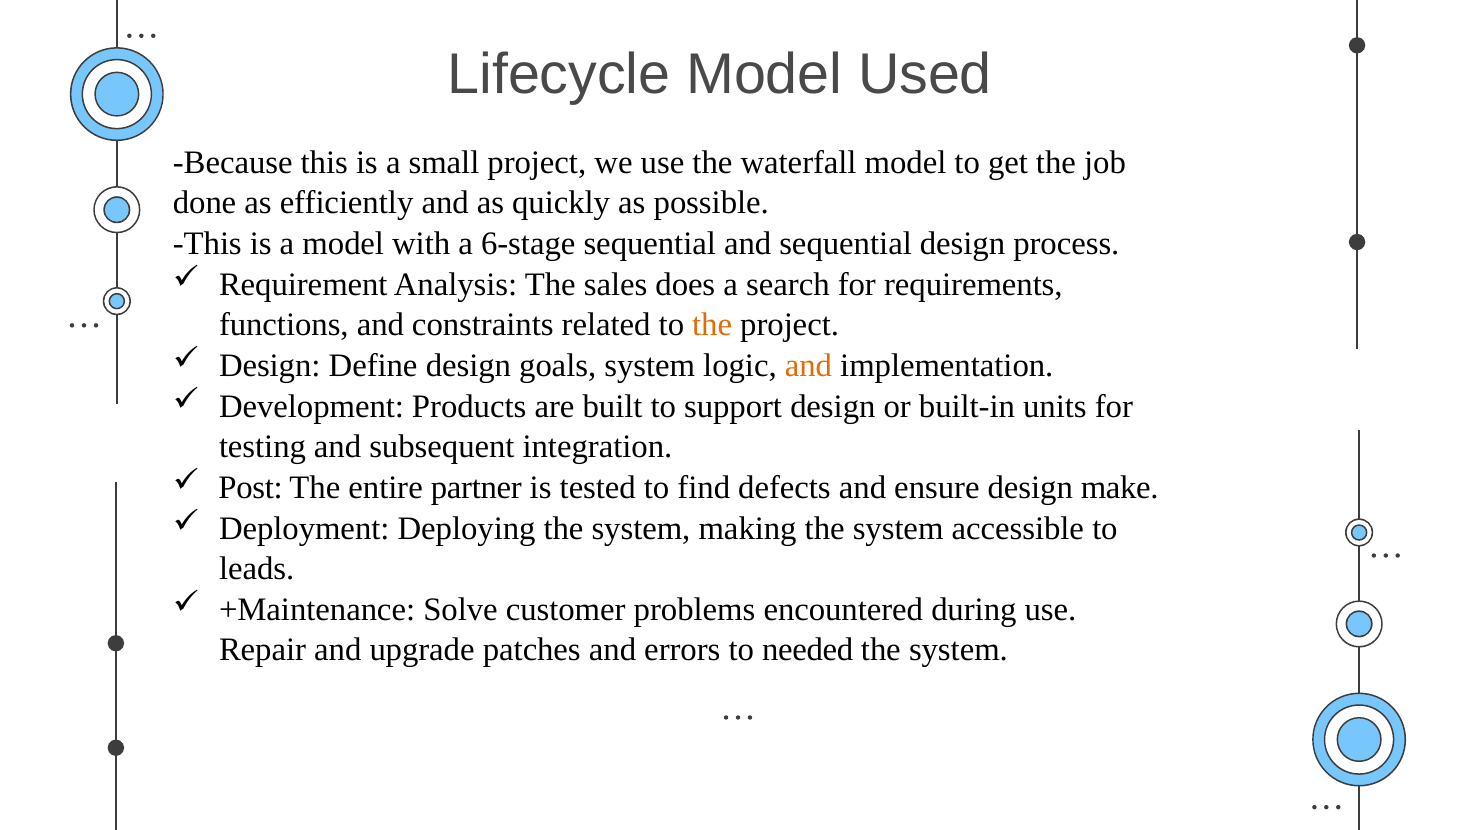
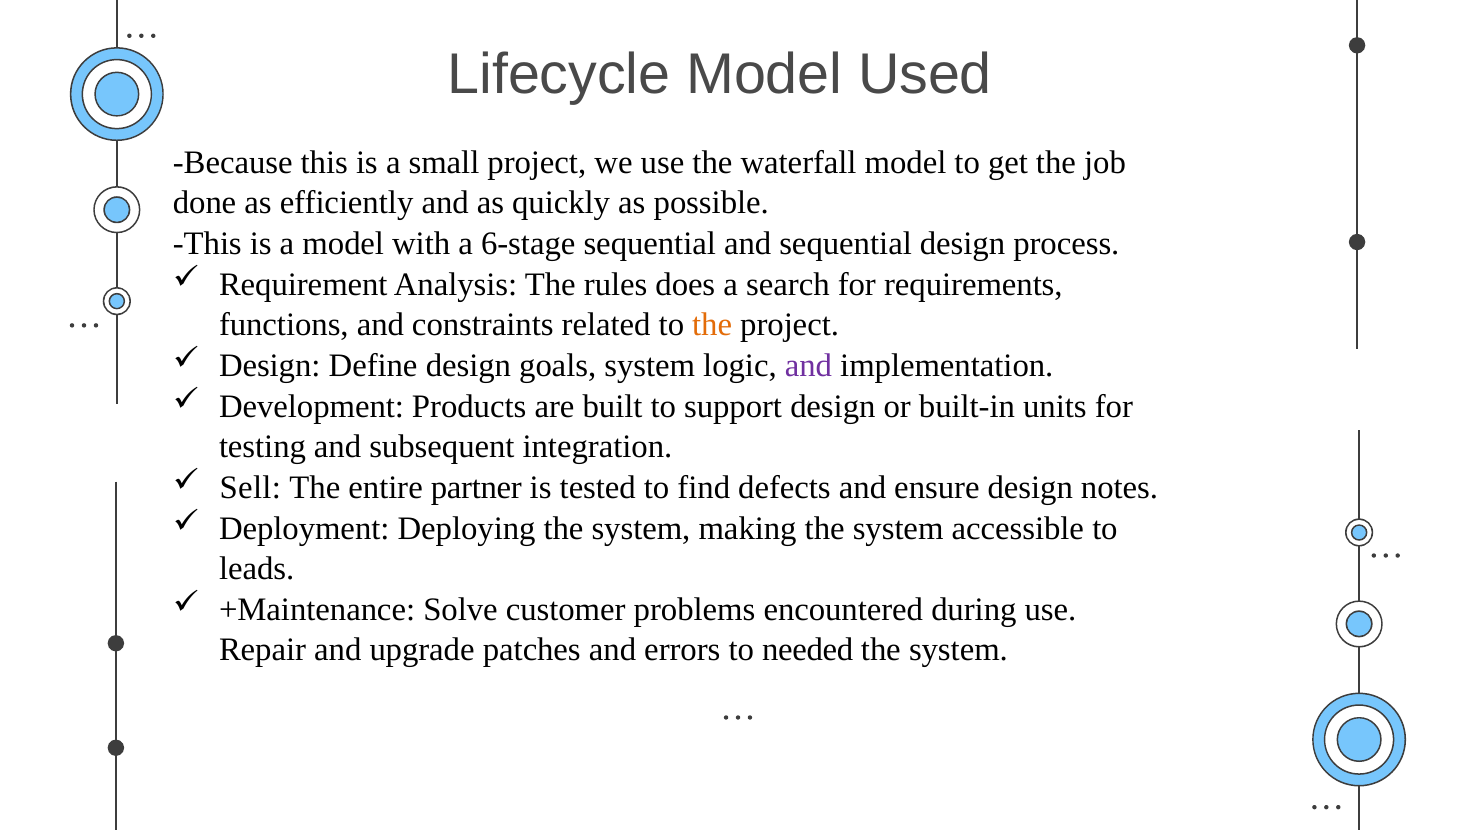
sales: sales -> rules (616, 285)
and colour: orange -> purple (808, 366)
Post: Post -> Sell (250, 488)
make: make -> notes (1120, 488)
